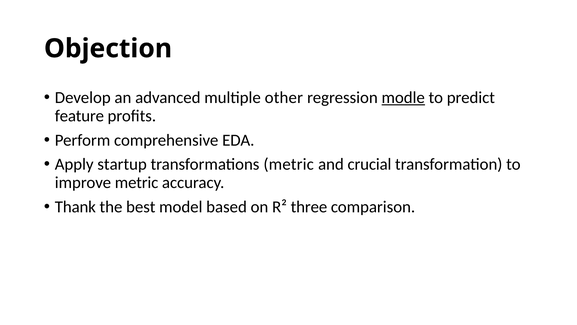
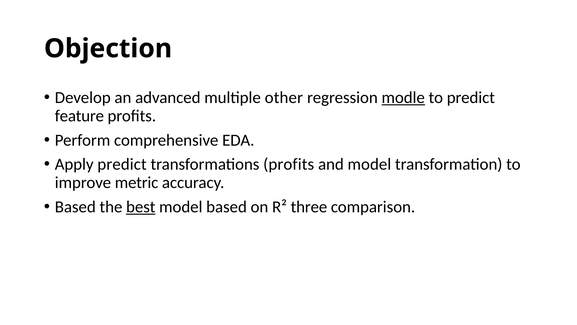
Apply startup: startup -> predict (122, 164)
transformations metric: metric -> profits (289, 164)
and crucial: crucial -> model (369, 164)
Thank: Thank -> Based (75, 206)
best underline: none -> present (141, 206)
